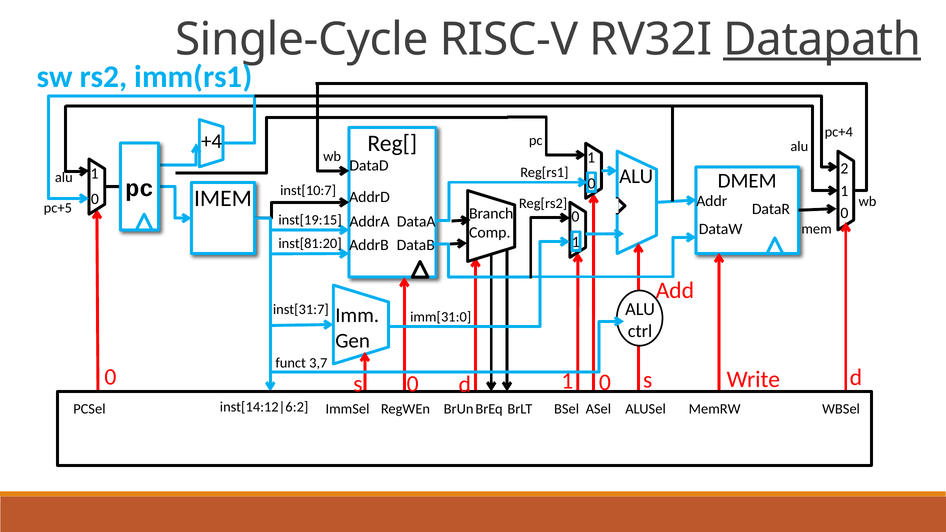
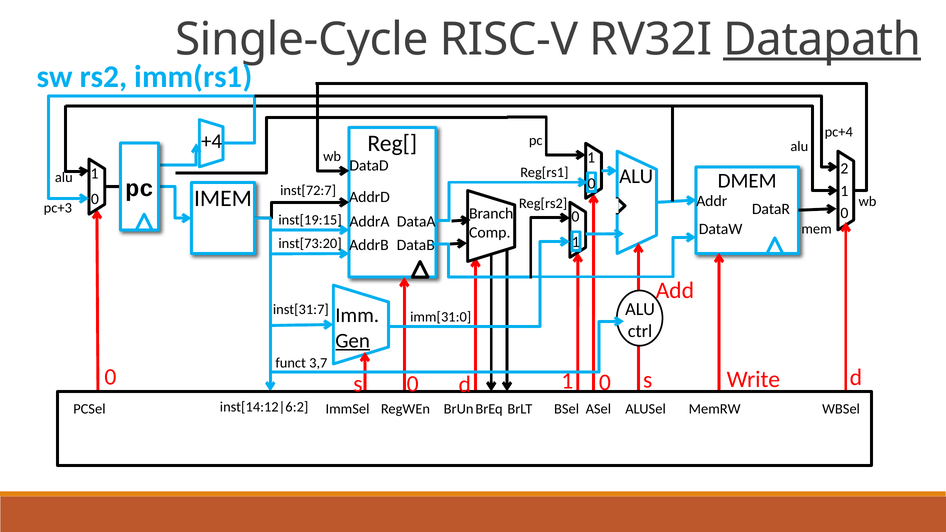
inst[10:7: inst[10:7 -> inst[72:7 (308, 191)
pc+5: pc+5 -> pc+3 (58, 208)
inst[81:20: inst[81:20 -> inst[73:20 (310, 243)
Gen underline: none -> present (353, 341)
